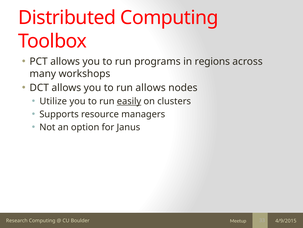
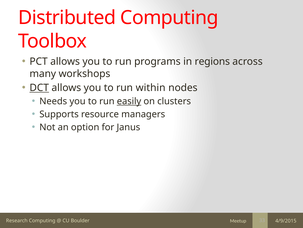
DCT underline: none -> present (39, 88)
run allows: allows -> within (151, 88)
Utilize: Utilize -> Needs (53, 101)
